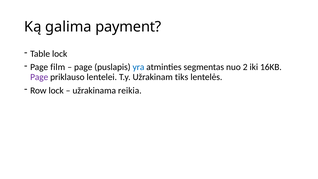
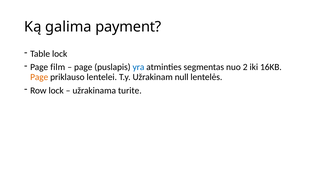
Page colour: purple -> orange (39, 77)
tiks: tiks -> null (182, 77)
reikia: reikia -> turite (130, 90)
